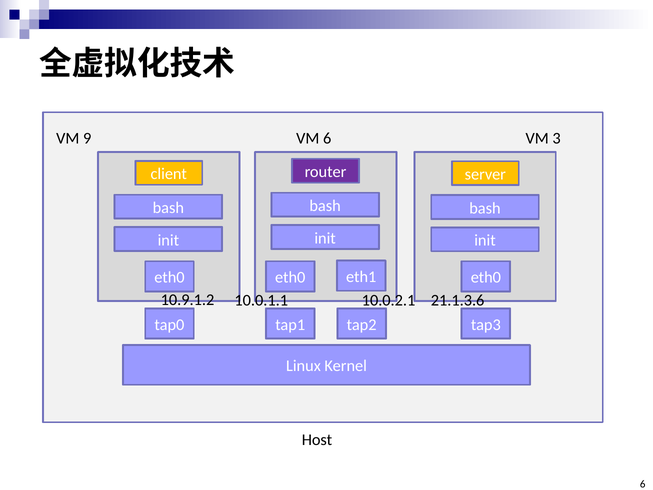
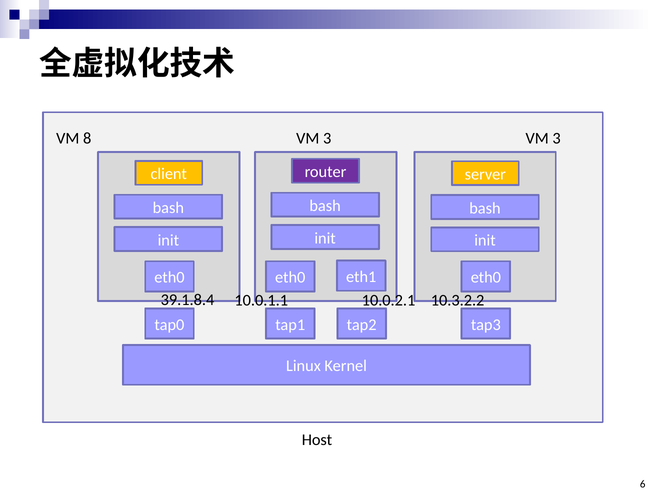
9: 9 -> 8 (87, 138)
6: 6 -> 3 (327, 138)
10.9.1.2: 10.9.1.2 -> 39.1.8.4 (187, 300)
21.1.3.6: 21.1.3.6 -> 10.3.2.2 (458, 300)
